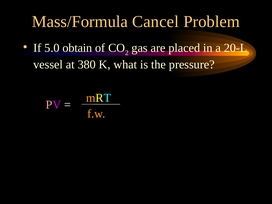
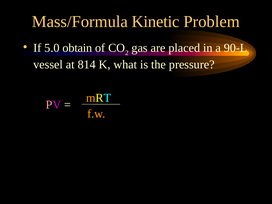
Cancel: Cancel -> Kinetic (156, 22)
20-L: 20-L -> 90-L (236, 48)
380: 380 -> 814 (87, 65)
